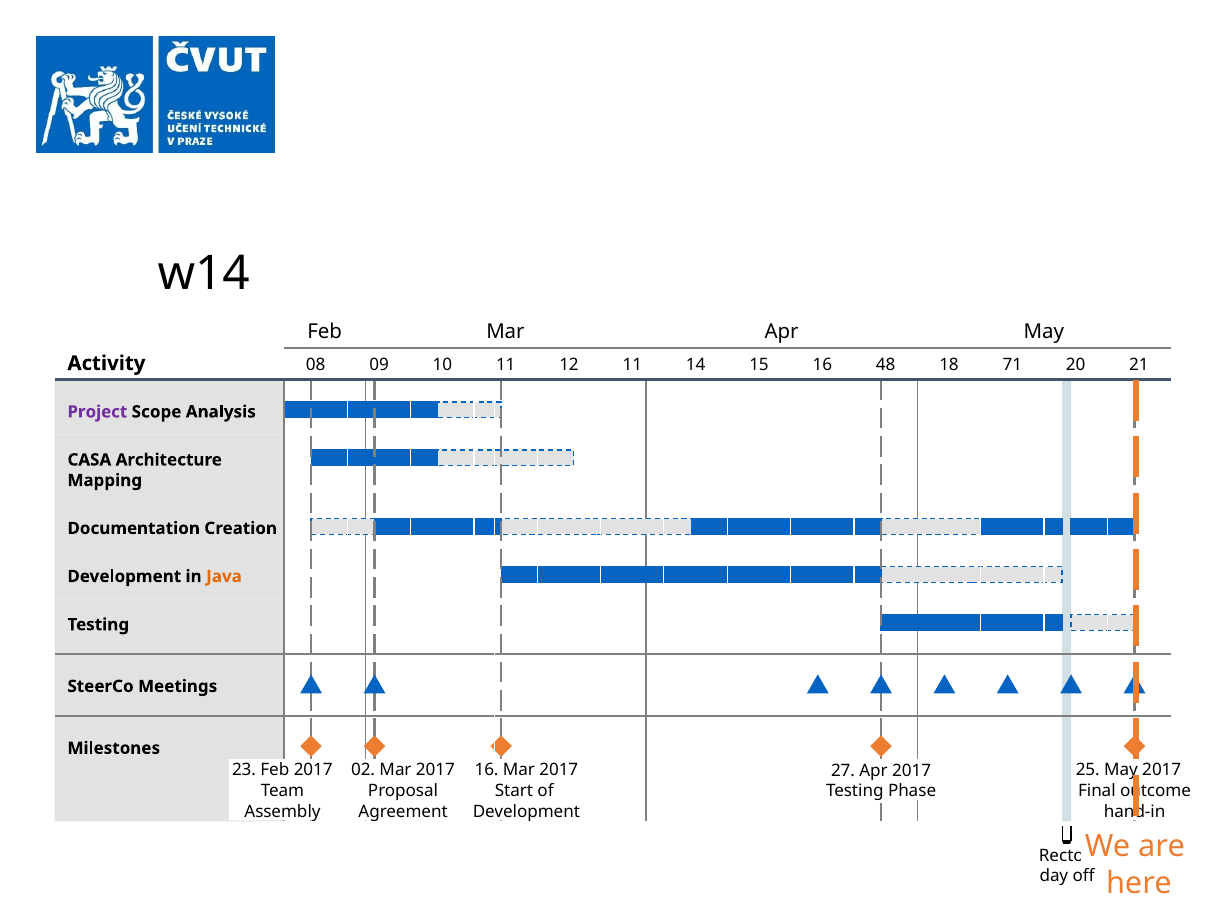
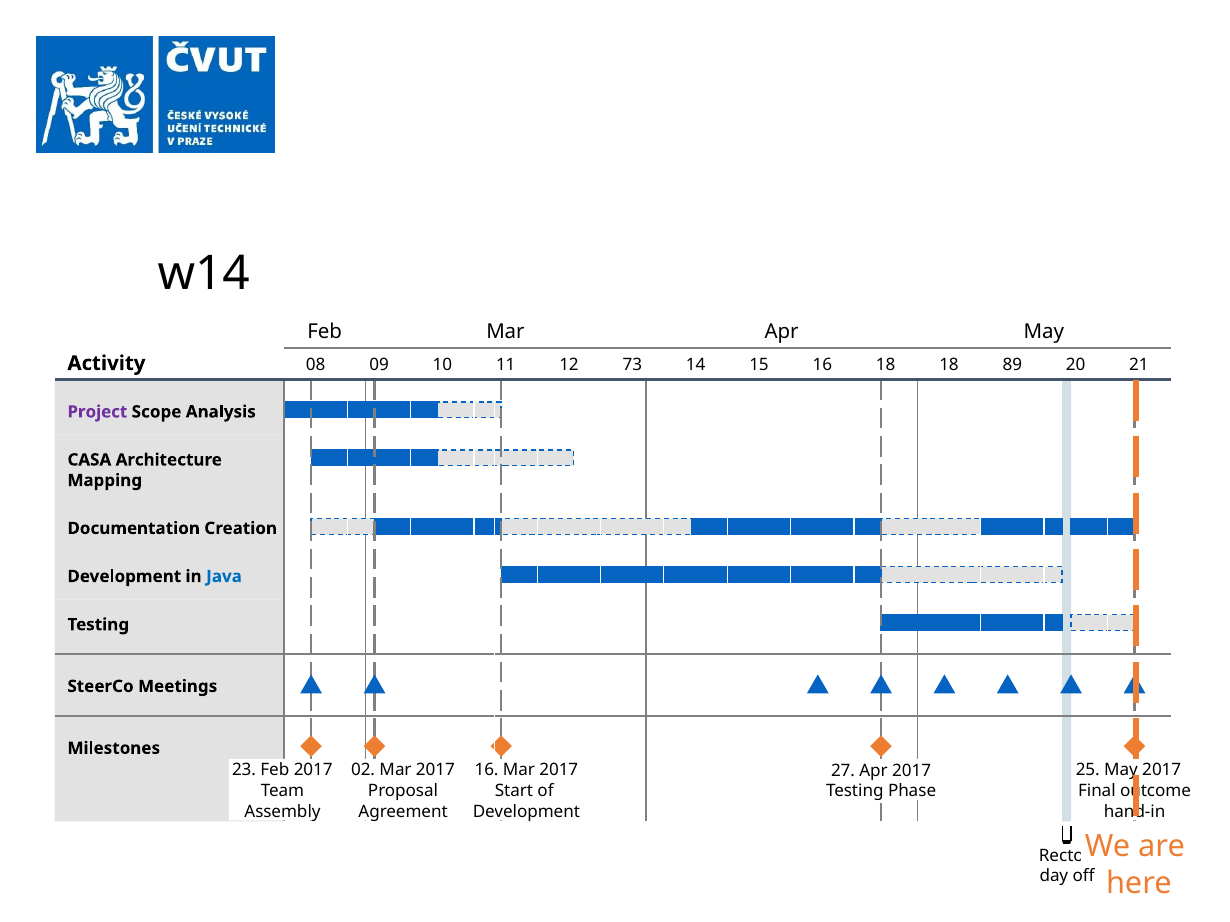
12 11: 11 -> 73 (632, 365)
16 48: 48 -> 18 (886, 365)
71: 71 -> 89 (1012, 365)
Java colour: orange -> blue (224, 577)
